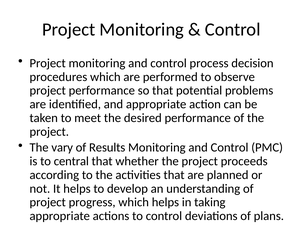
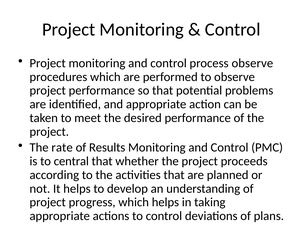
process decision: decision -> observe (252, 63)
vary: vary -> rate (62, 147)
